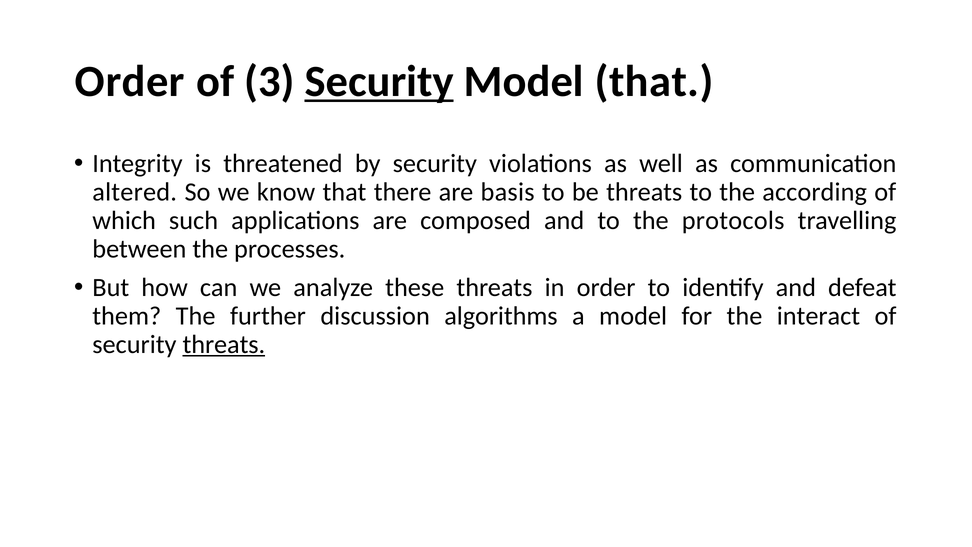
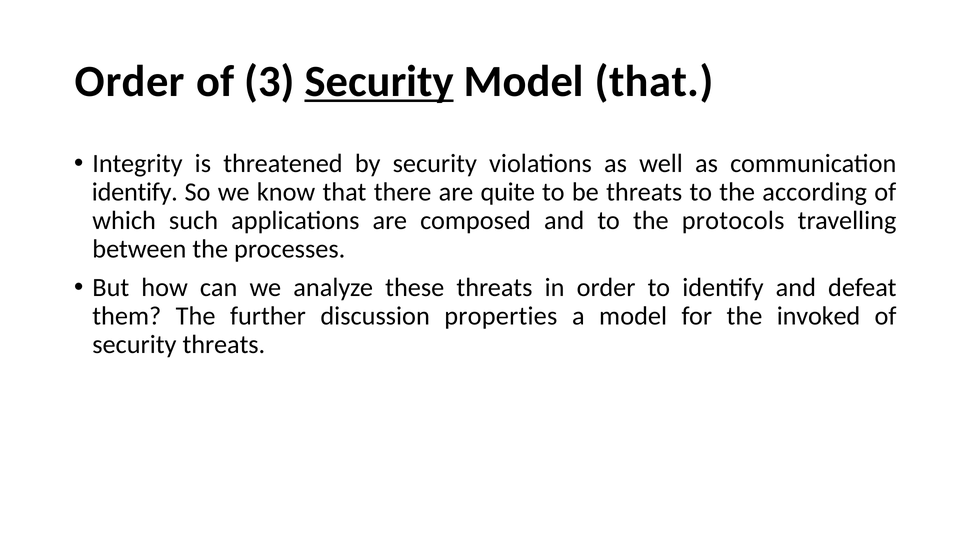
altered: altered -> identify (135, 192)
basis: basis -> quite (508, 192)
algorithms: algorithms -> properties (501, 316)
interact: interact -> invoked (819, 316)
threats underline: present -> none (224, 344)
